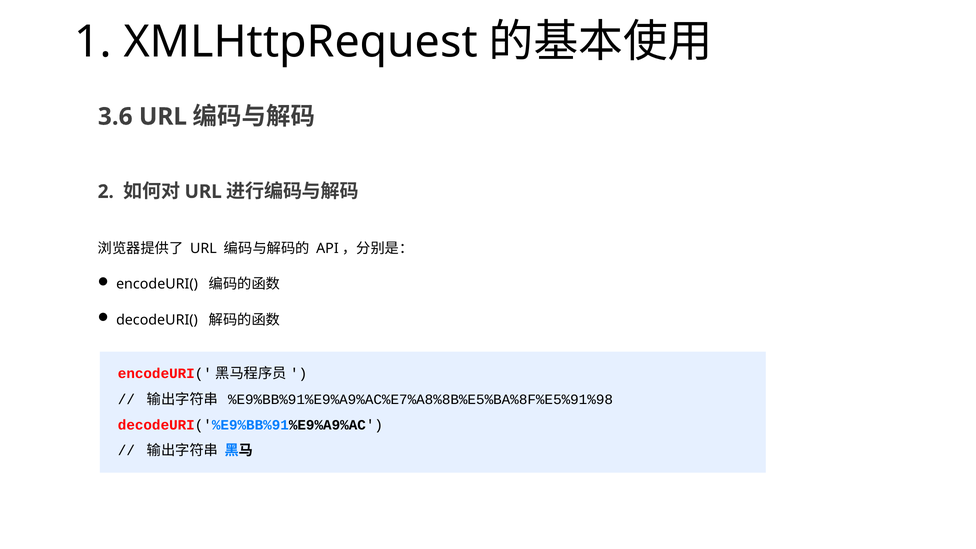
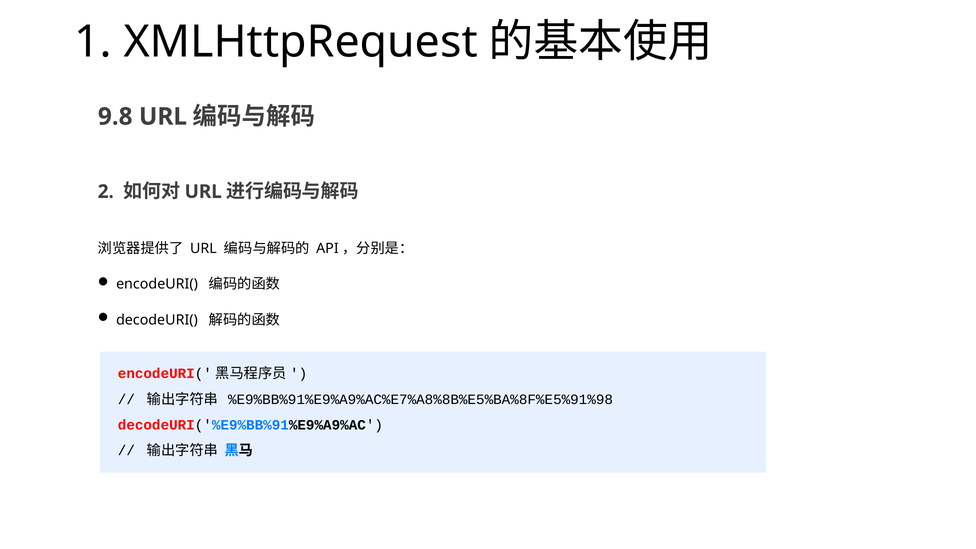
3.6: 3.6 -> 9.8 (115, 117)
